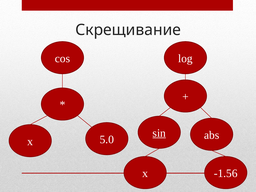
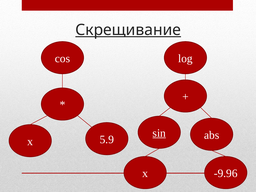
Скрещивание underline: none -> present (128, 30)
5.0: 5.0 -> 5.9 (107, 139)
-1.56: -1.56 -> -9.96 (226, 173)
